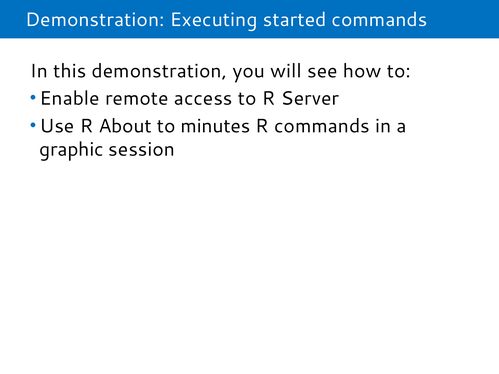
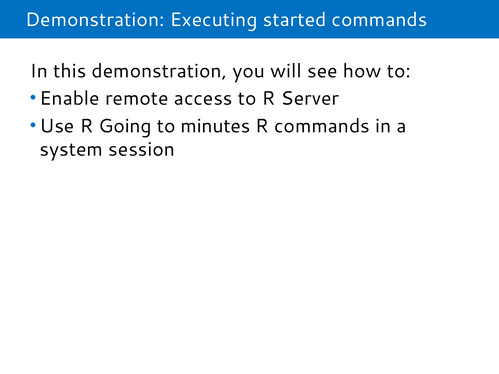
About: About -> Going (125, 126)
graphic: graphic -> system (71, 149)
